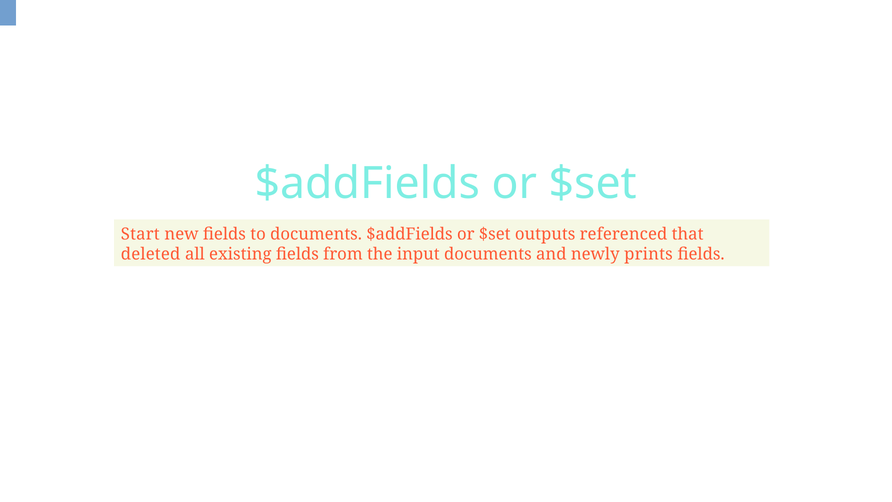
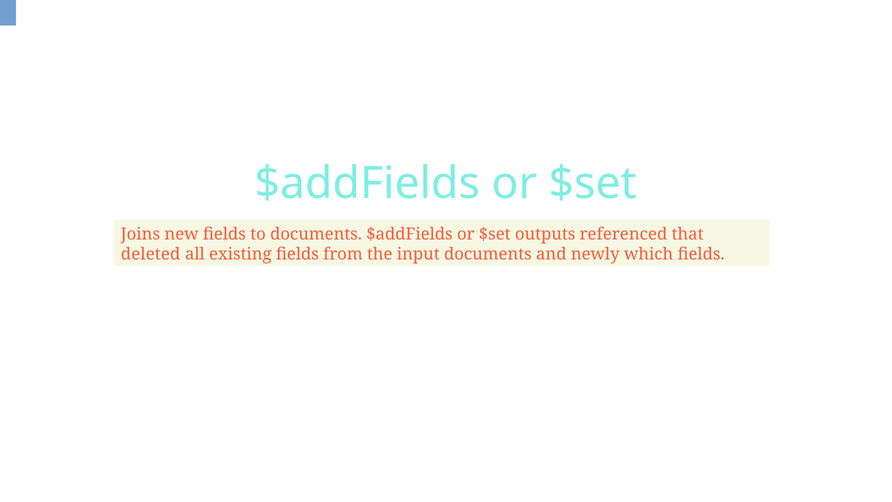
Start: Start -> Joins (140, 234)
prints: prints -> which (649, 254)
